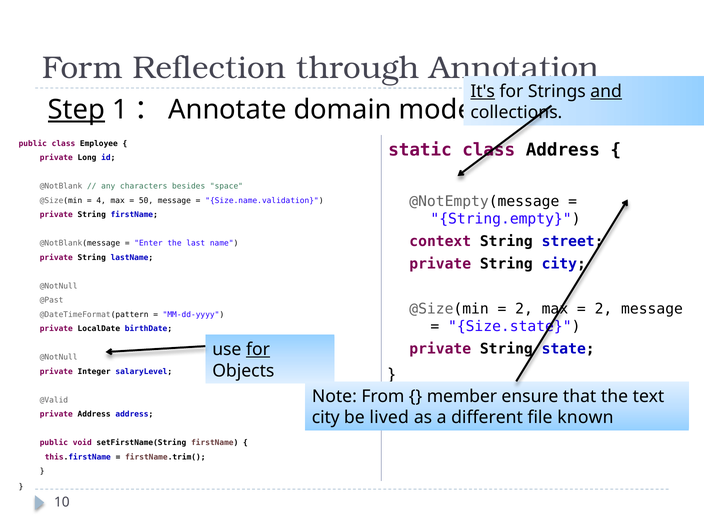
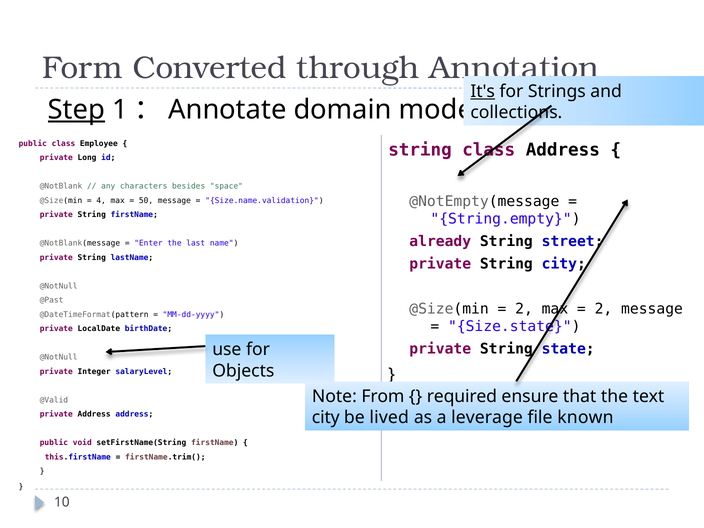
Reflection: Reflection -> Converted (209, 68)
and underline: present -> none (606, 92)
static: static -> string (420, 150)
context: context -> already (440, 241)
for underline: present -> none (258, 350)
member: member -> required (462, 397)
different: different -> leverage (487, 418)
